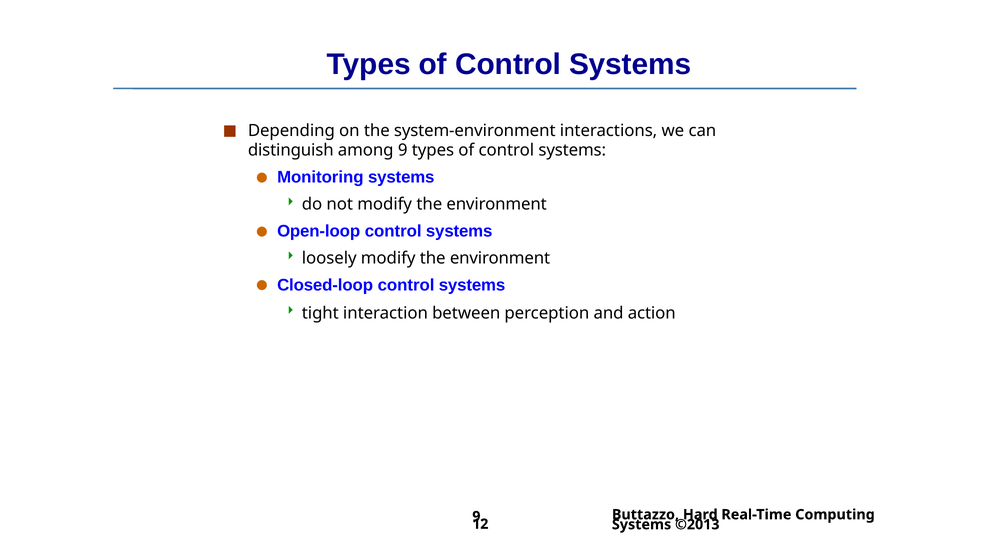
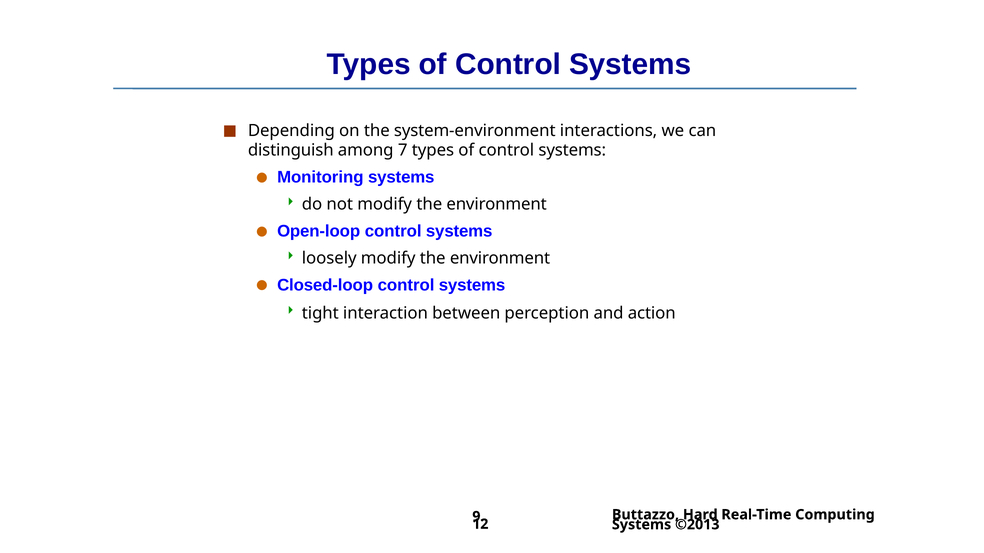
among 9: 9 -> 7 (403, 151)
